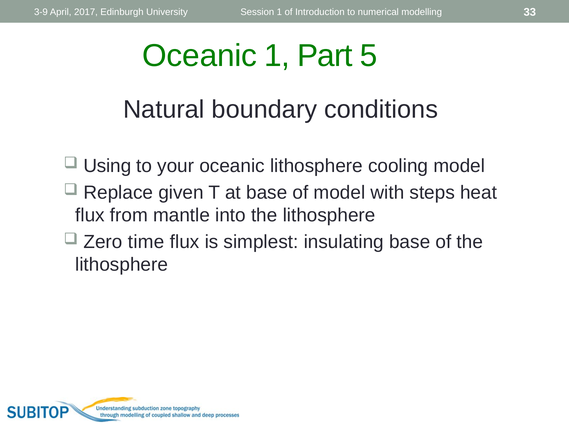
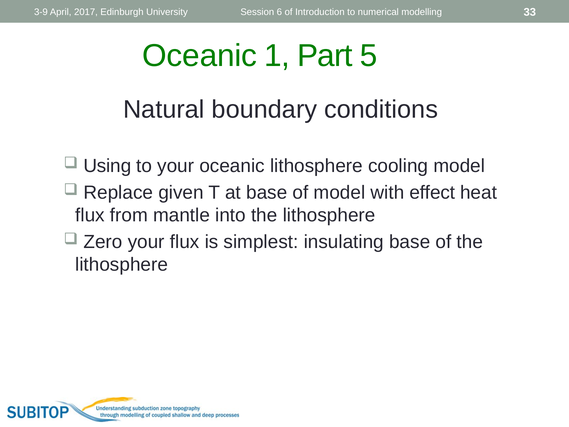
Session 1: 1 -> 6 (279, 12)
steps: steps -> effect (432, 192)
Zero time: time -> your (146, 242)
